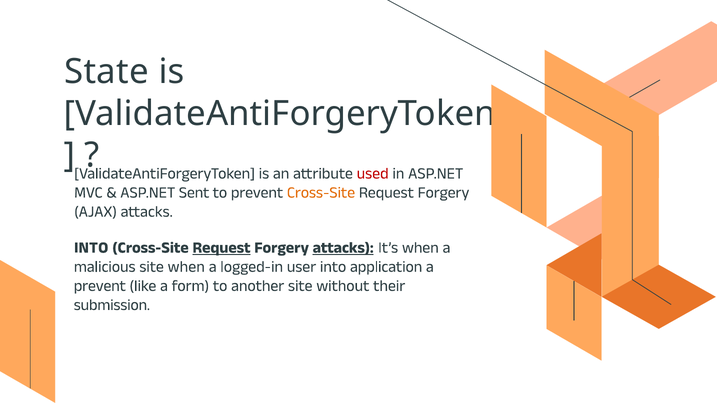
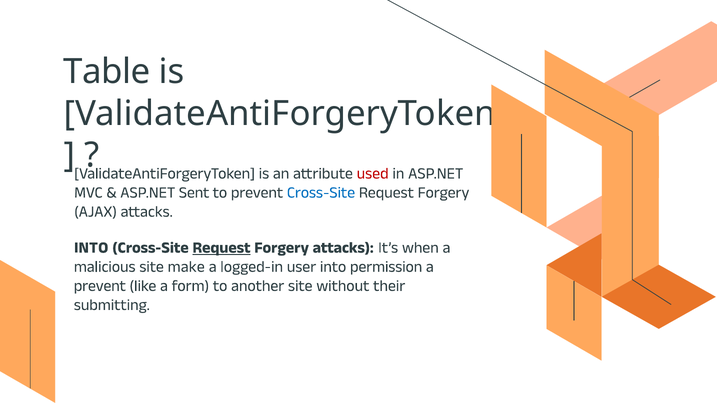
State: State -> Table (107, 72)
Cross-Site colour: orange -> blue (321, 193)
attacks underline: present -> none (343, 248)
site when: when -> make (186, 267)
application: application -> permission (386, 267)
submission: submission -> submitting (112, 305)
